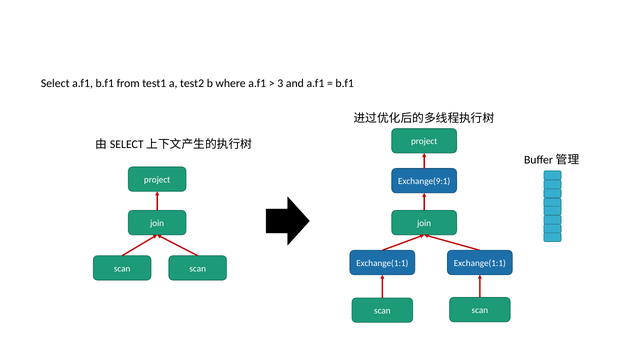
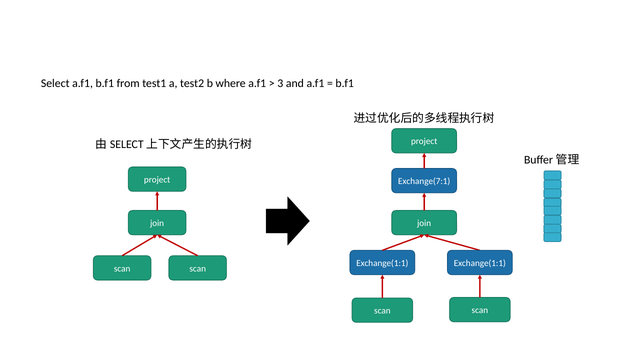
Exchange(9:1: Exchange(9:1 -> Exchange(7:1 (424, 181)
